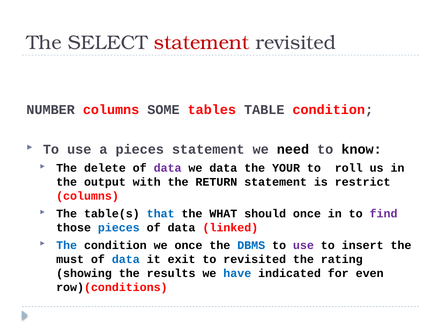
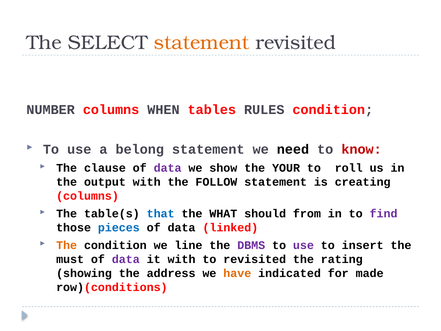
statement colour: red -> orange (202, 43)
SOME: SOME -> WHEN (163, 110)
TABLE: TABLE -> RULES (264, 110)
a pieces: pieces -> belong (140, 149)
know colour: black -> red (362, 149)
delete: delete -> clause (105, 168)
we data: data -> show (223, 168)
RETURN: RETURN -> FOLLOW (216, 182)
restrict: restrict -> creating (363, 182)
should once: once -> from (307, 214)
The colour: blue -> orange (67, 245)
we once: once -> line (188, 245)
DBMS colour: blue -> purple (251, 245)
data colour: blue -> purple (126, 259)
it exit: exit -> with (182, 259)
results: results -> address (171, 273)
have colour: blue -> orange (237, 273)
even: even -> made (370, 273)
